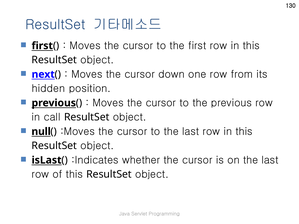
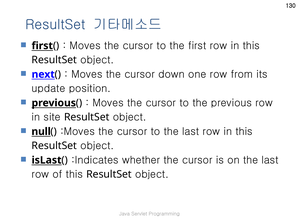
hidden: hidden -> update (48, 89)
call: call -> site (52, 117)
